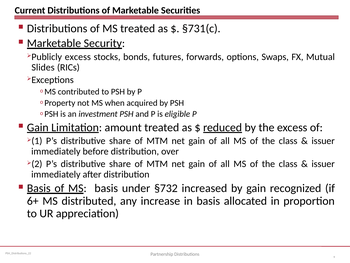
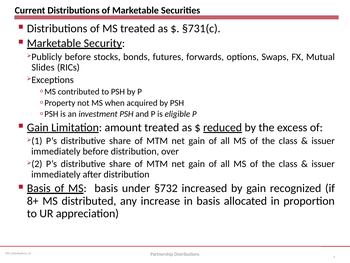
excess: excess -> before (78, 57)
6+: 6+ -> 8+ (33, 201)
